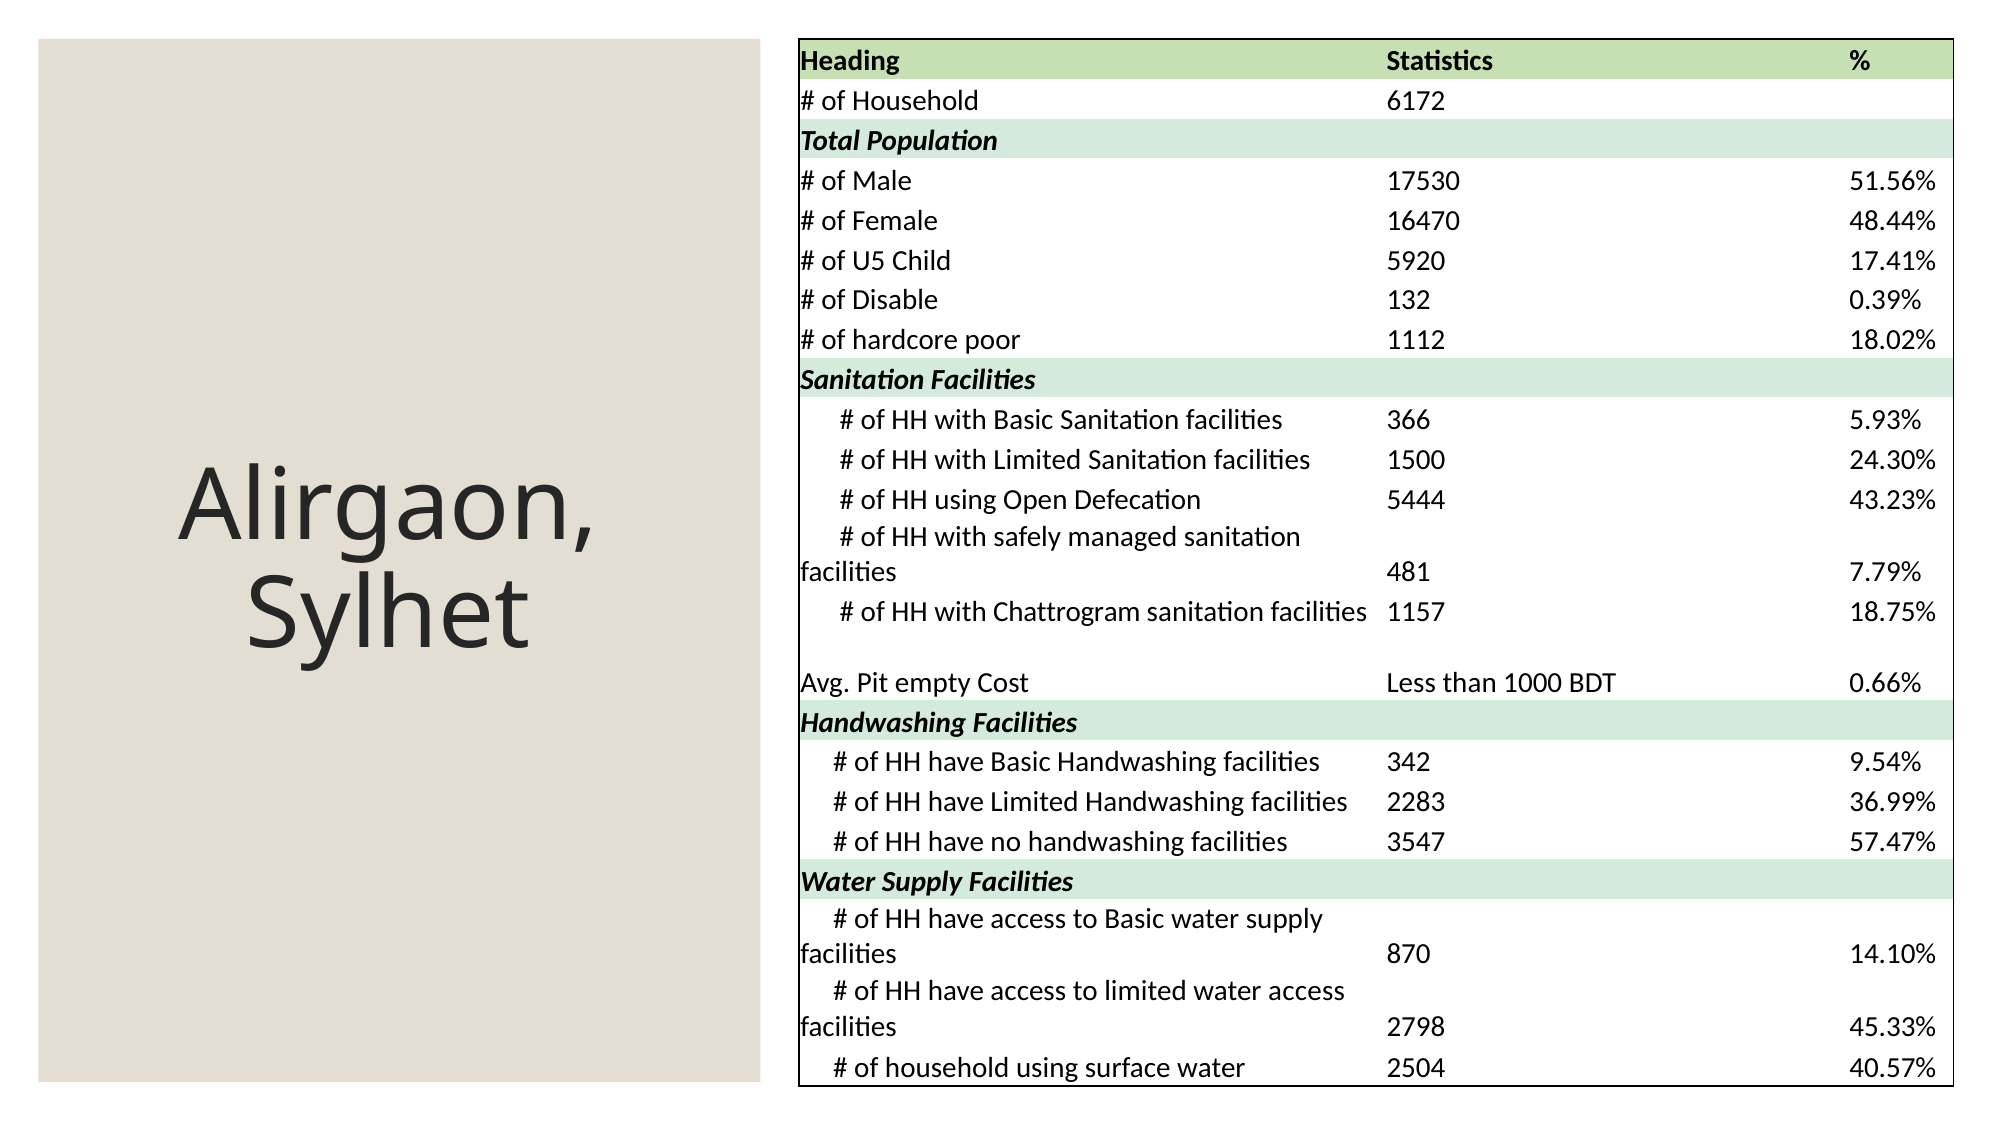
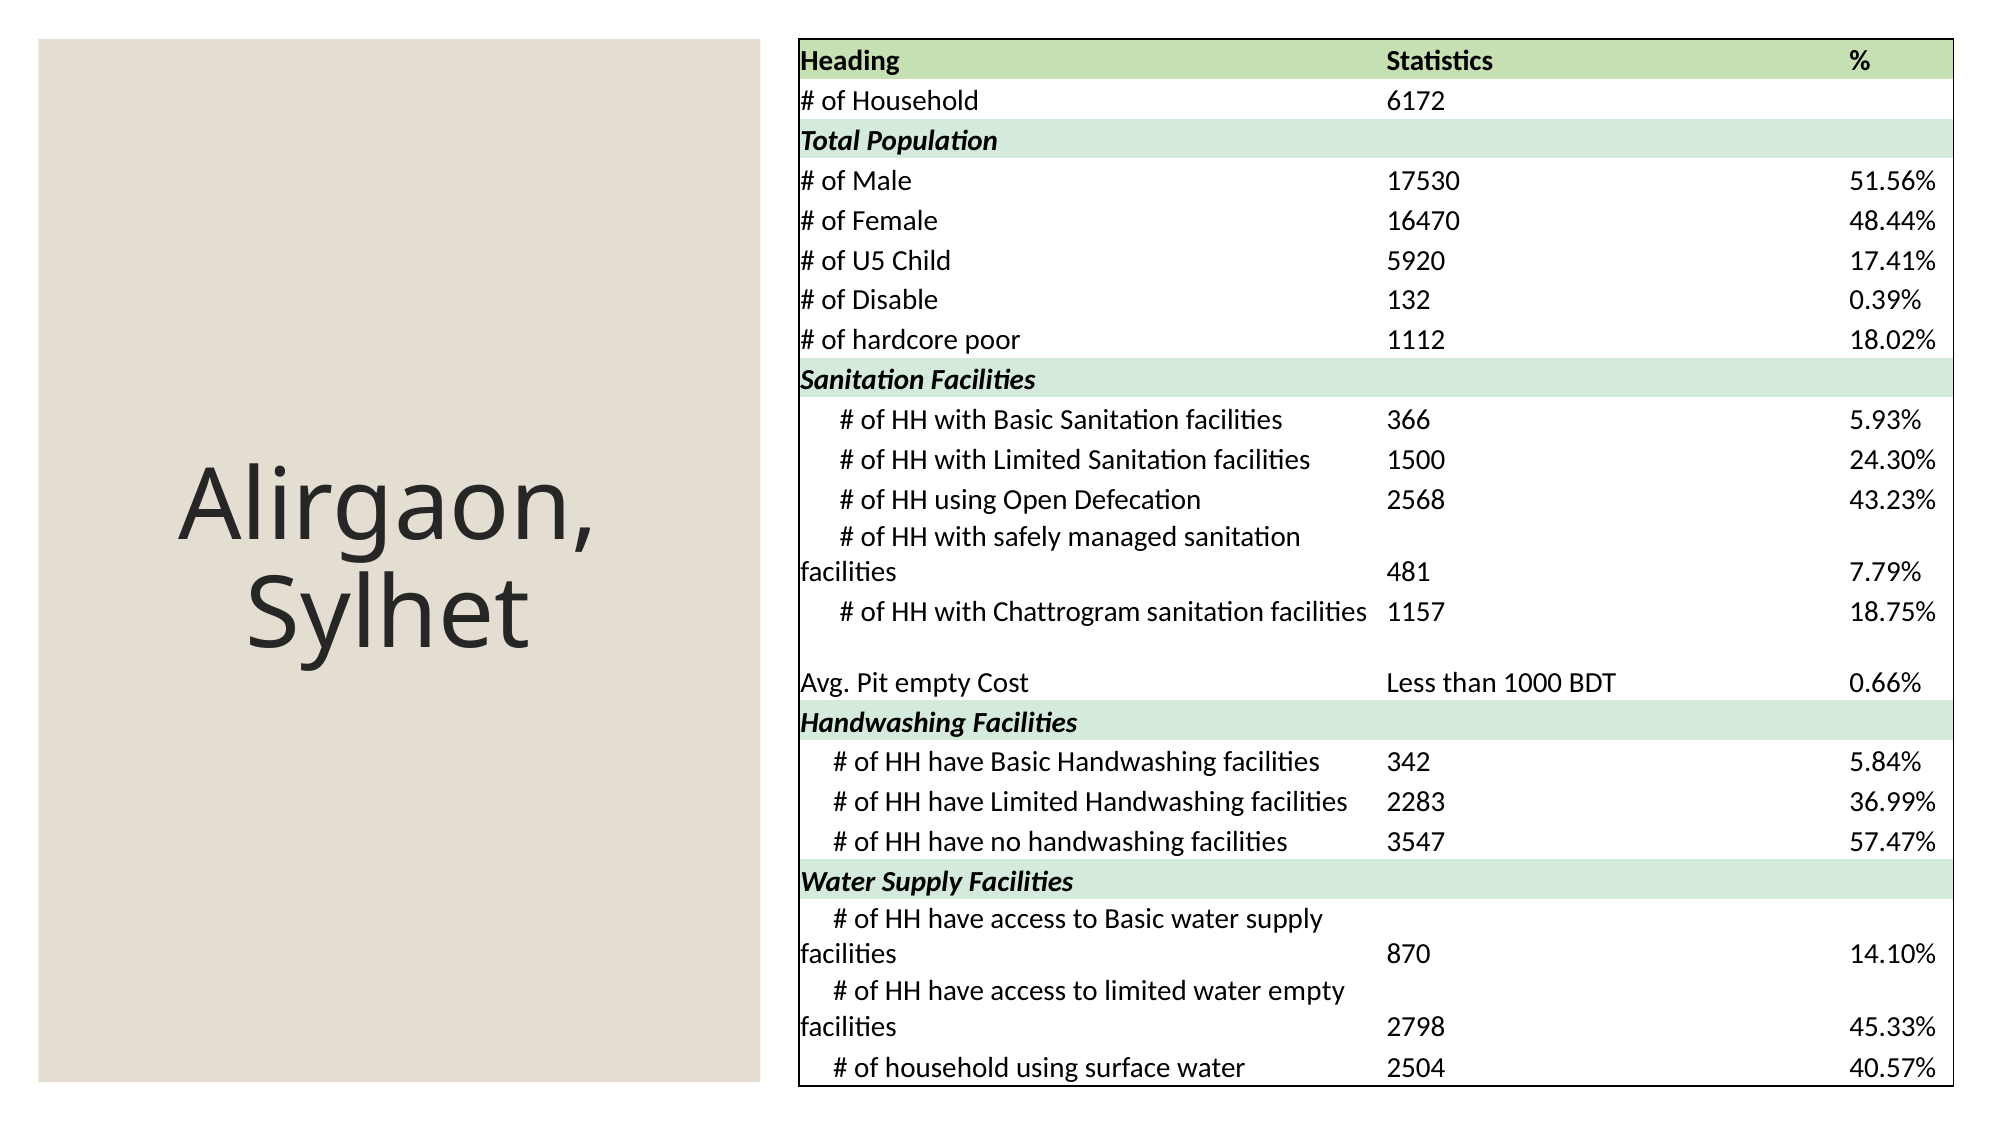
5444: 5444 -> 2568 (1416, 499)
9.54%: 9.54% -> 5.84% (1885, 762)
water access: access -> empty (1307, 991)
